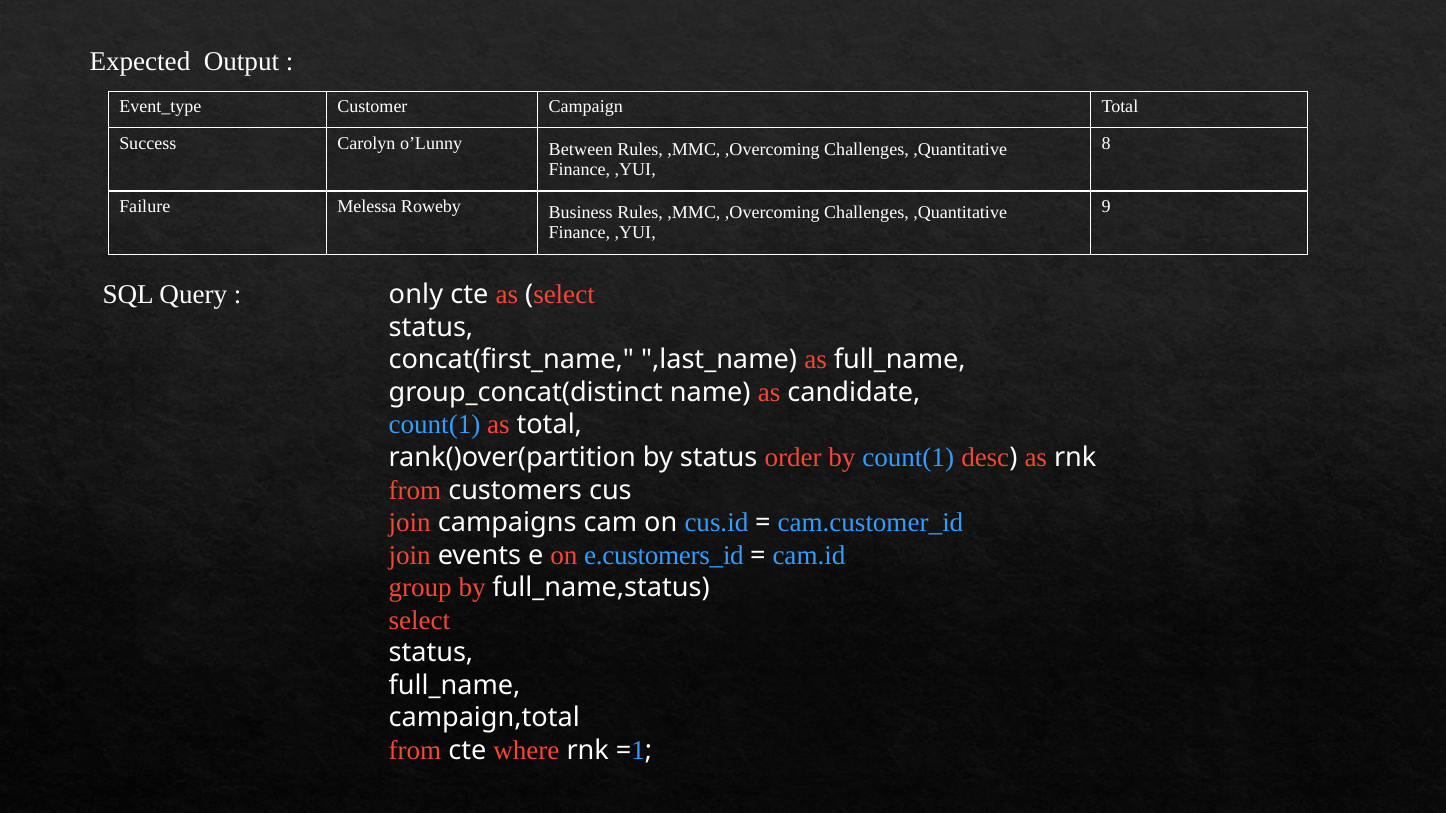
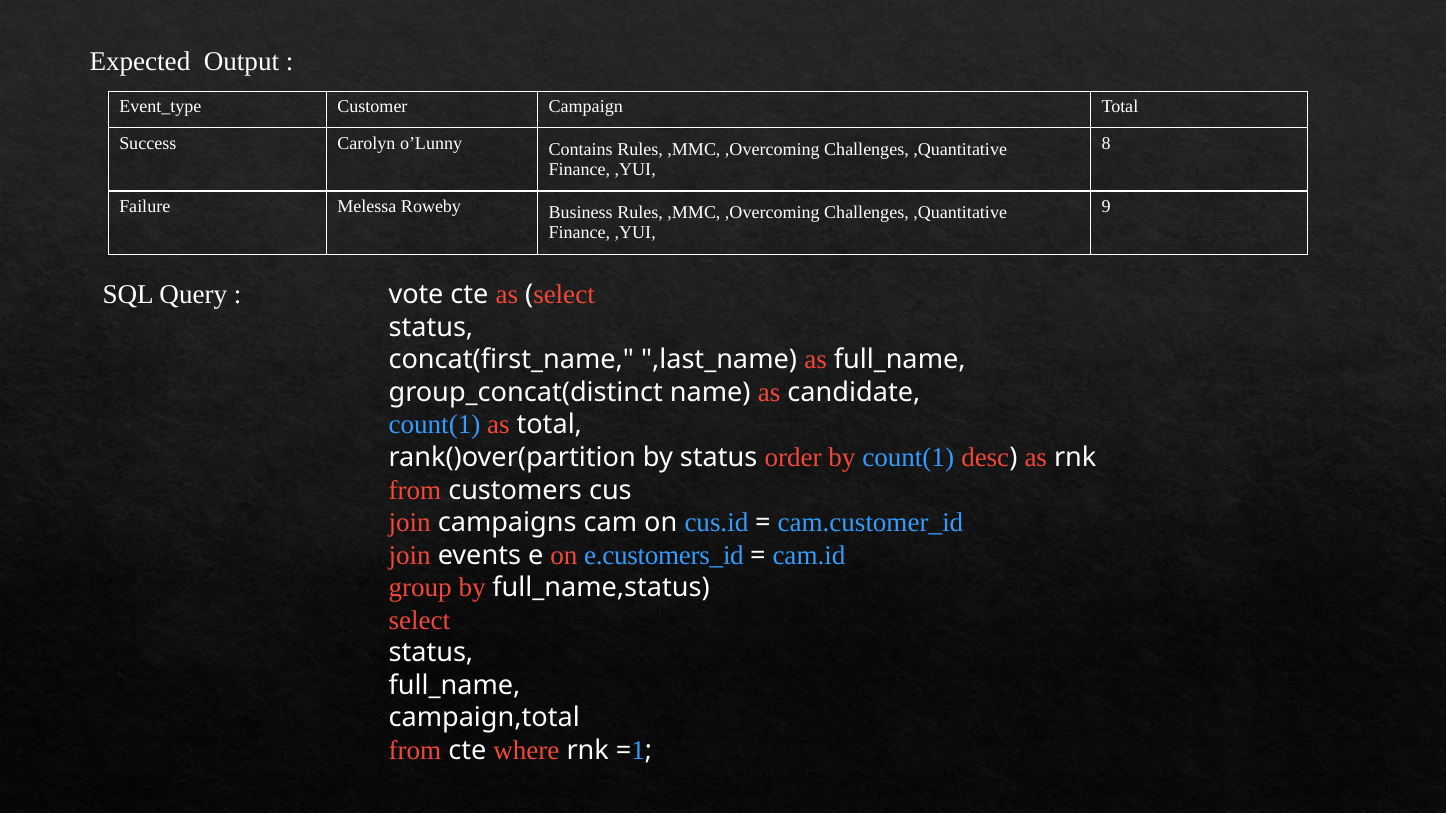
Between: Between -> Contains (581, 149)
only: only -> vote (416, 295)
